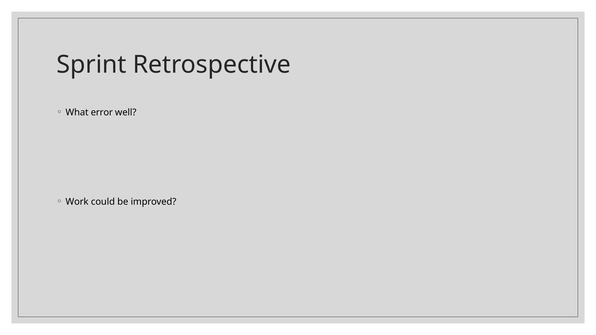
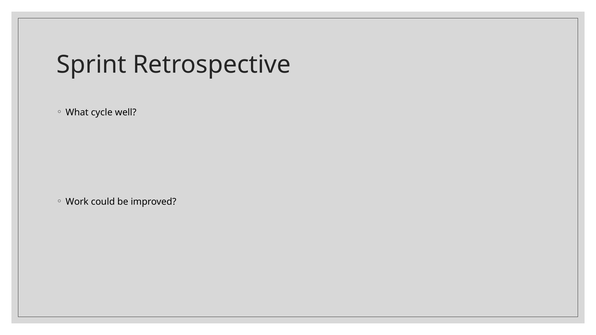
error: error -> cycle (102, 112)
